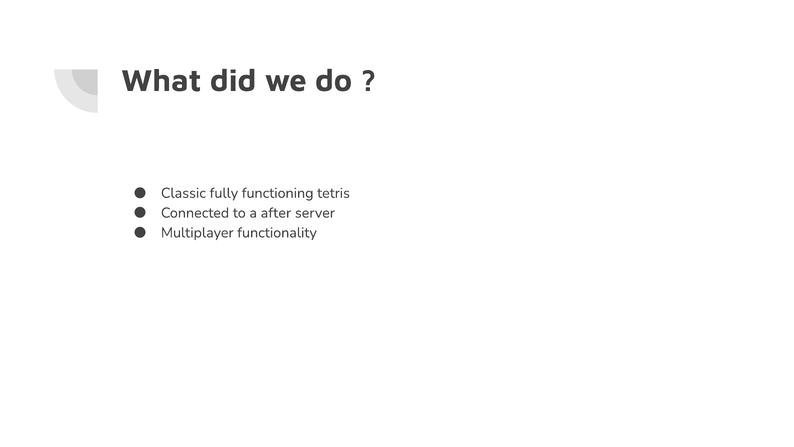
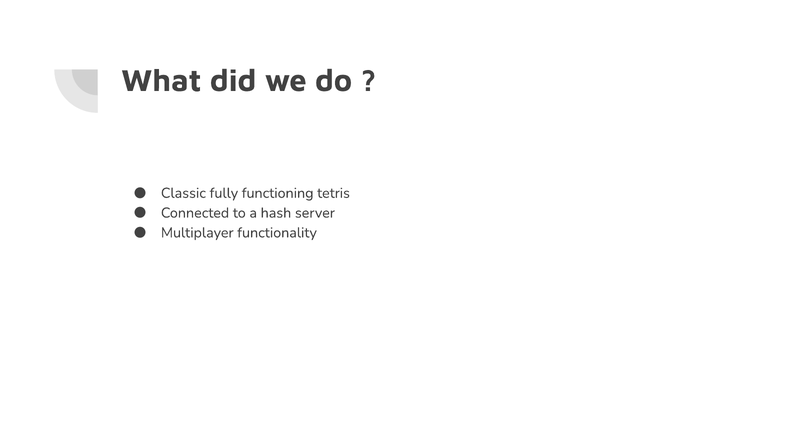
after: after -> hash (276, 213)
